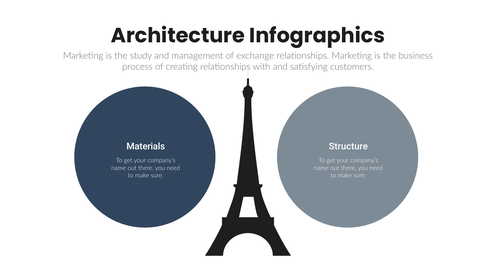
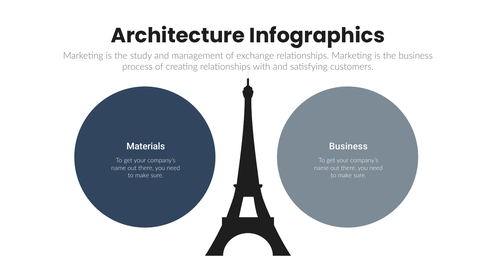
Structure: Structure -> Business (348, 147)
